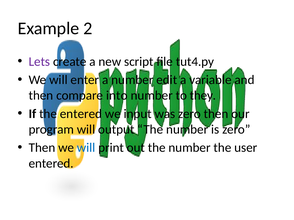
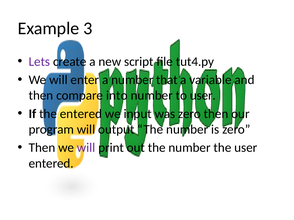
2: 2 -> 3 (88, 28)
edit: edit -> that (167, 80)
to they: they -> user (203, 96)
will colour: blue -> purple (86, 148)
